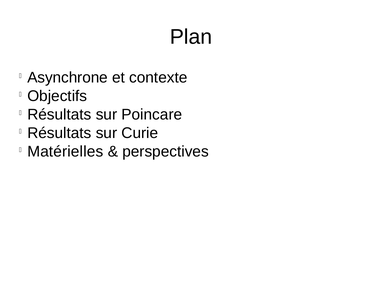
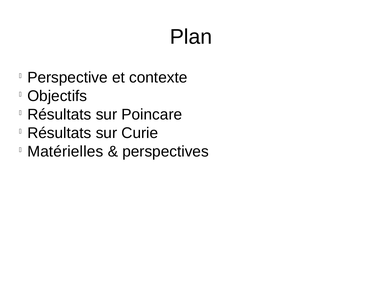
Asynchrone: Asynchrone -> Perspective (67, 77)
